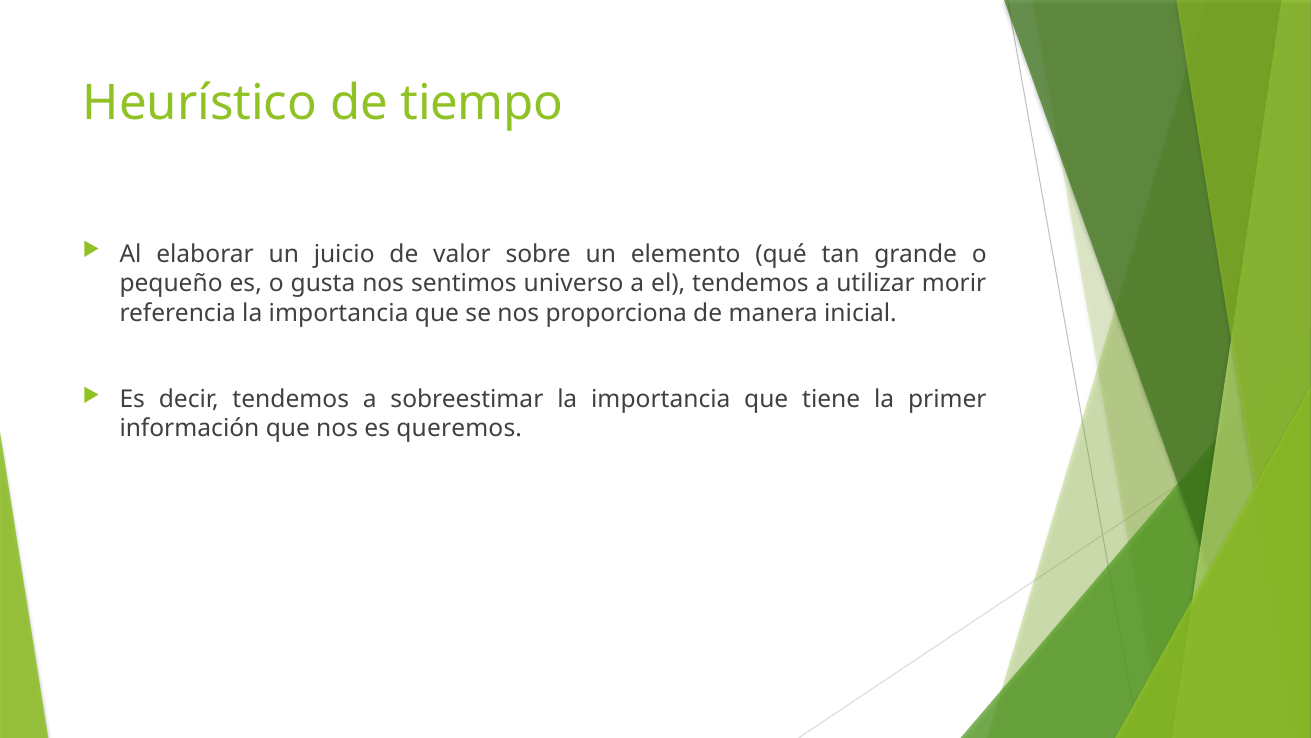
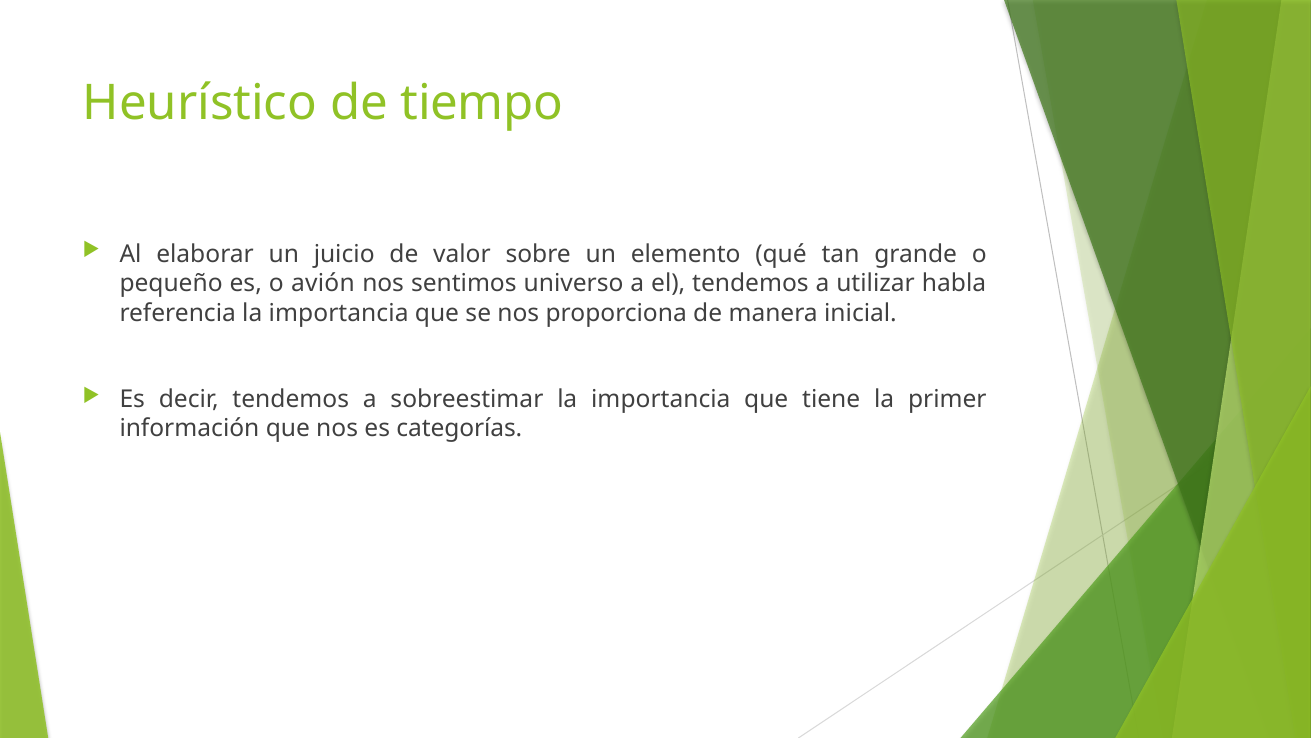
gusta: gusta -> avión (323, 283)
morir: morir -> habla (954, 283)
queremos: queremos -> categorías (459, 429)
